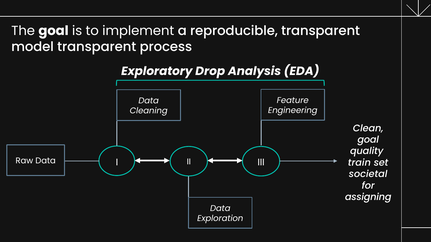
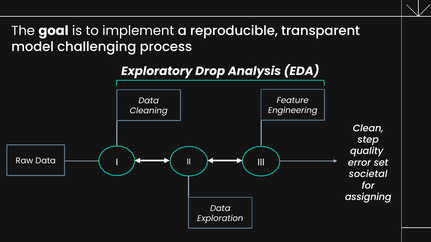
model transparent: transparent -> challenging (97, 47)
goal: goal -> step (368, 140)
train: train -> error (359, 163)
